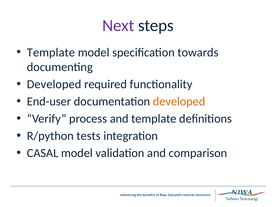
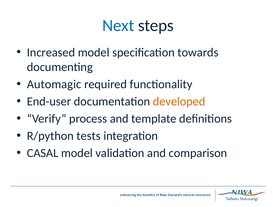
Next colour: purple -> blue (118, 26)
Template: Template -> Increased (51, 52)
Developed: Developed -> Automagic (54, 84)
